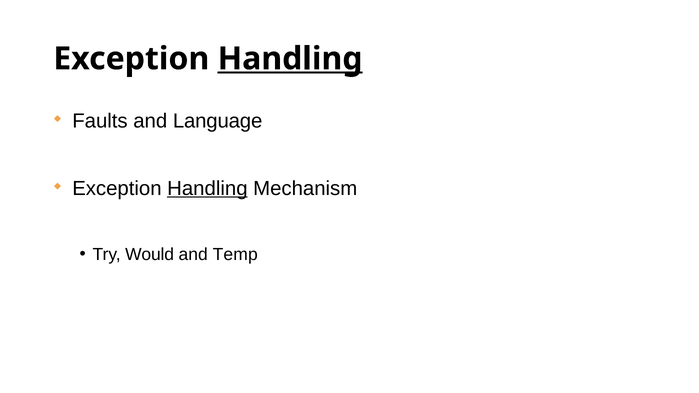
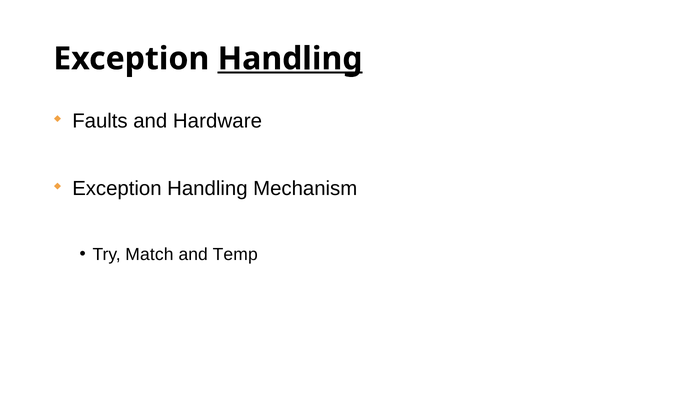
Language: Language -> Hardware (217, 121)
Handling underline: present -> none (207, 188)
Would: Would -> Match (149, 254)
